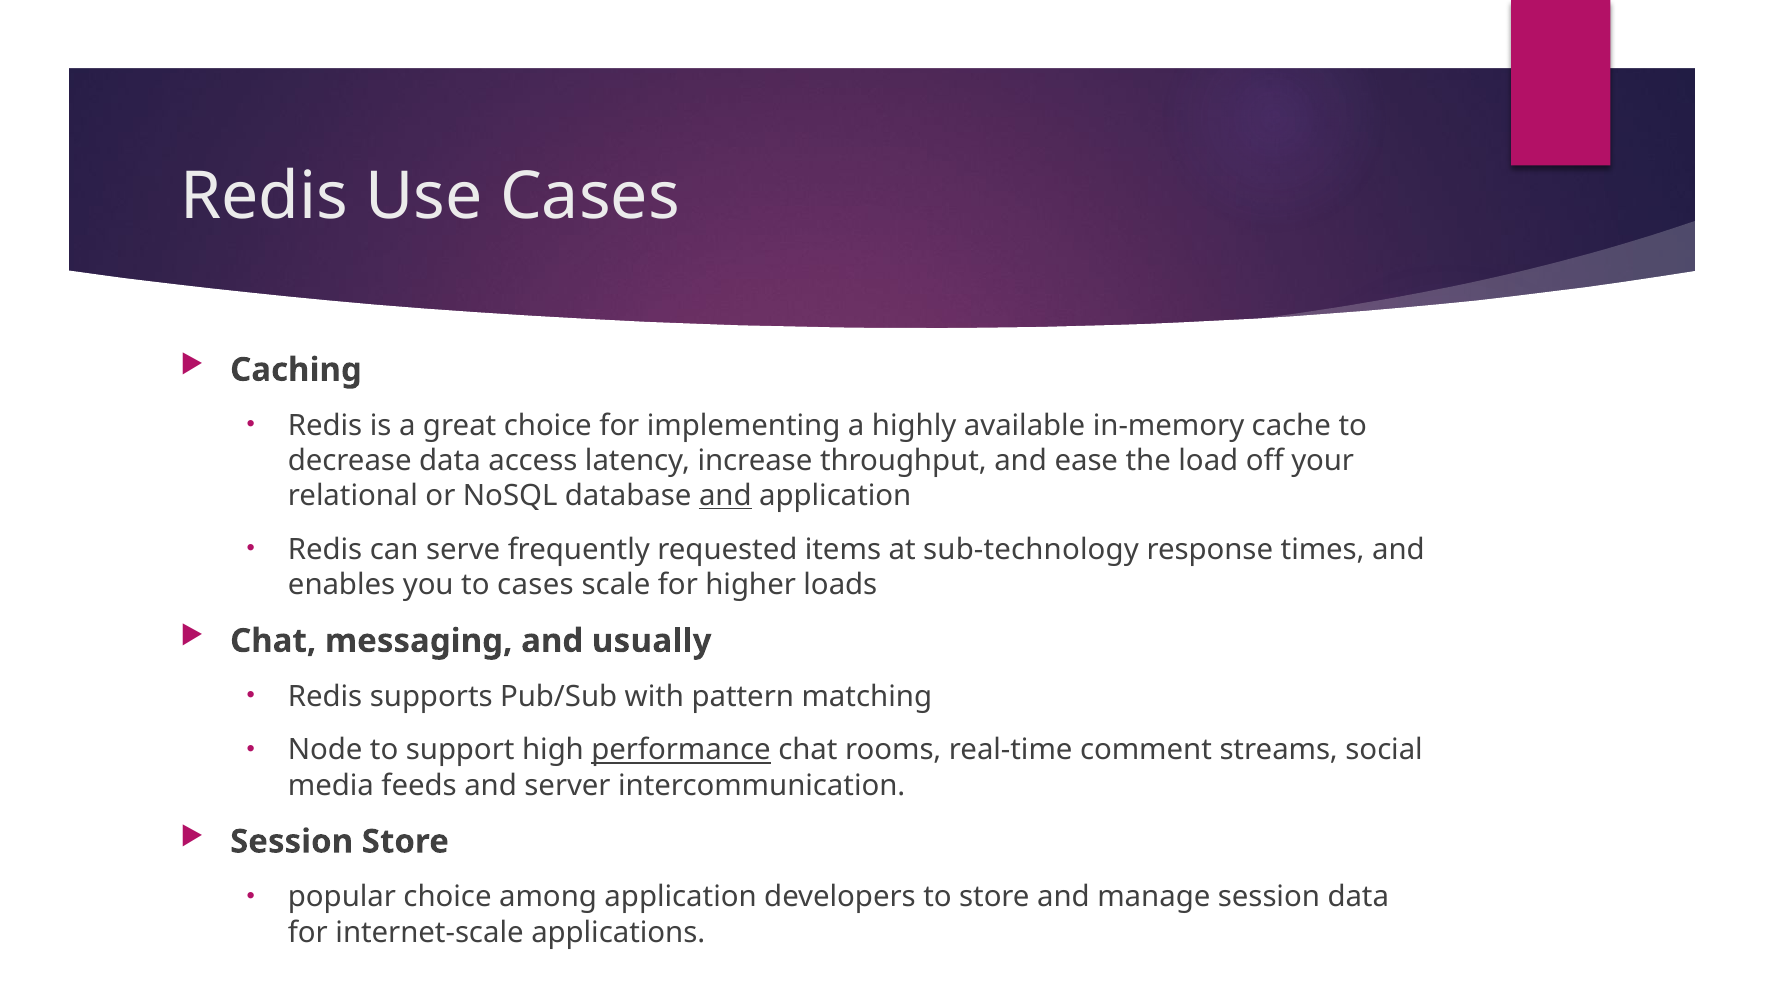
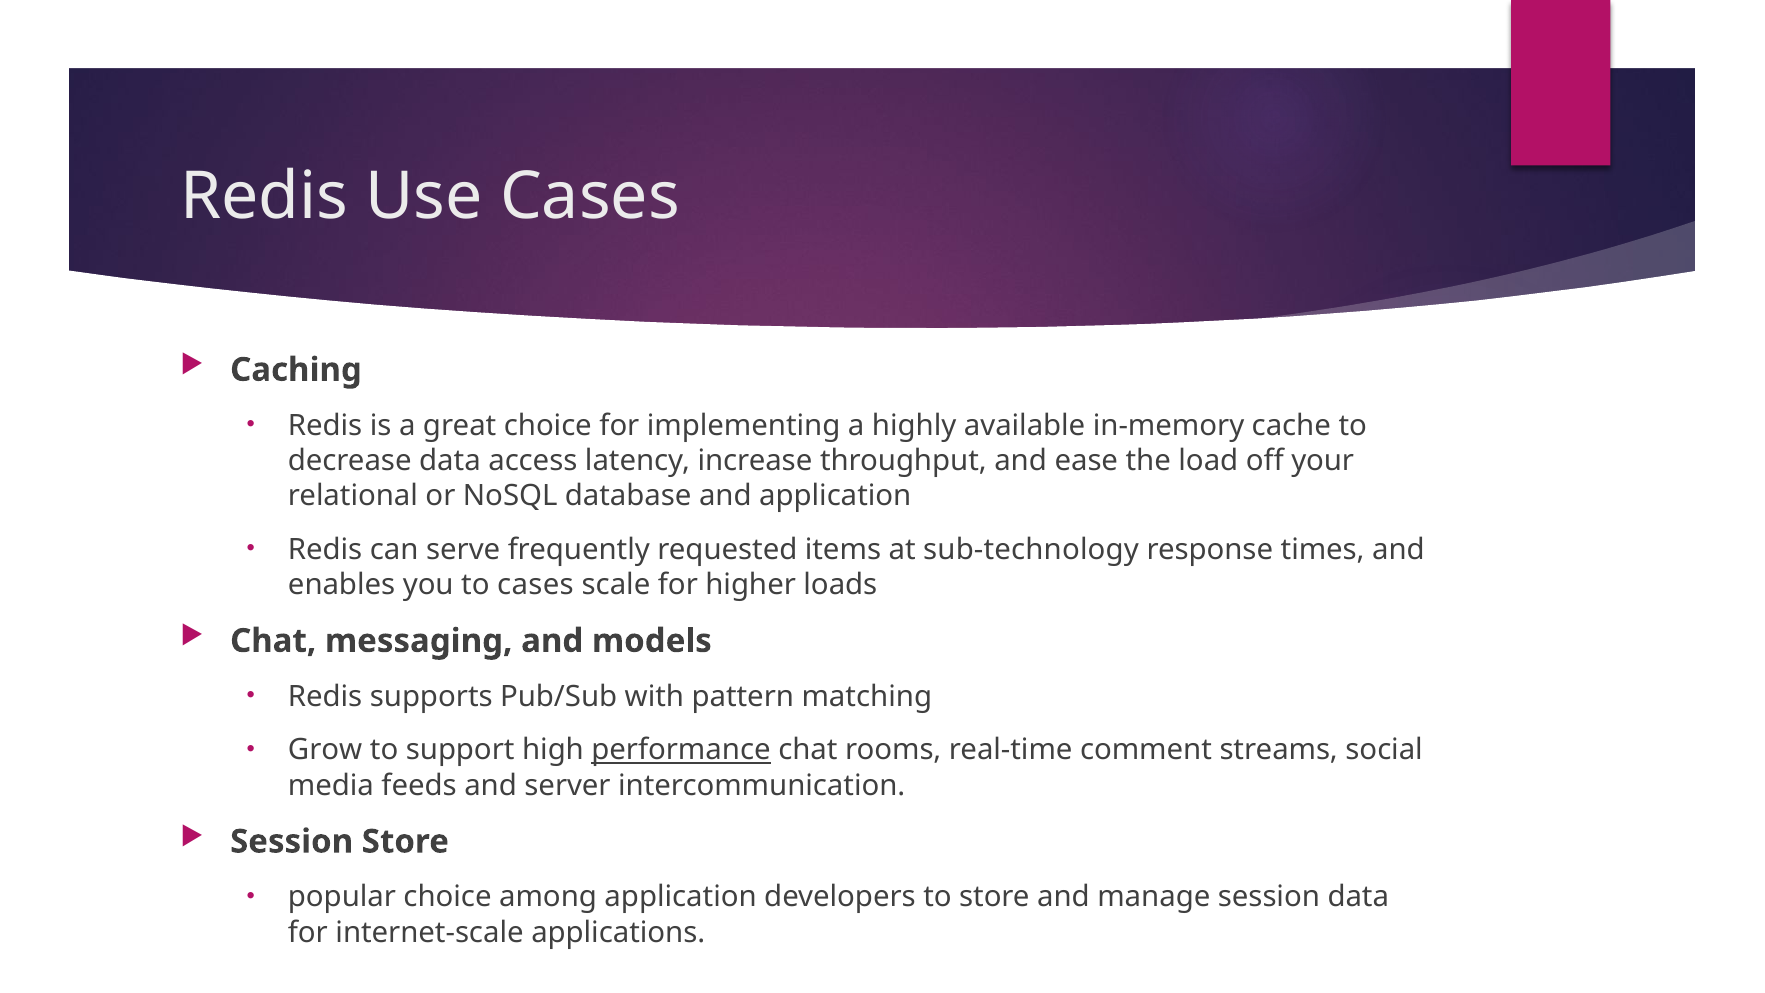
and underline: present -> none (725, 496)
usually: usually -> models (652, 641)
Node: Node -> Grow (325, 750)
